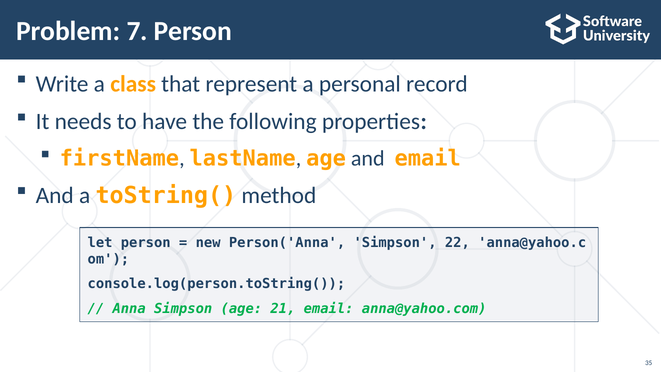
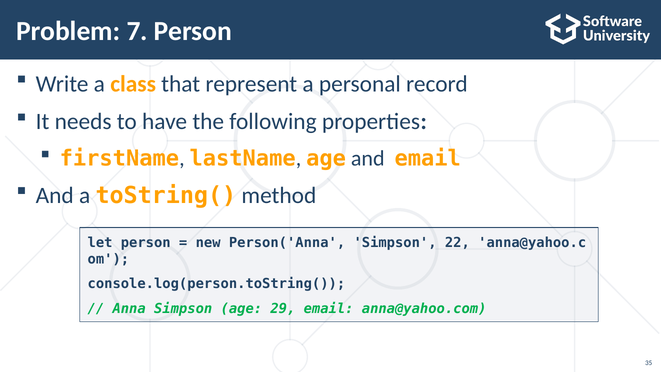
21: 21 -> 29 (283, 309)
